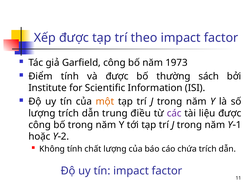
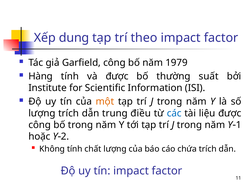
Xếp được: được -> dung (74, 38)
1973: 1973 -> 1979 (177, 63)
Điểm: Điểm -> Hàng (41, 76)
sách: sách -> suất (209, 76)
các colour: purple -> blue (174, 113)
